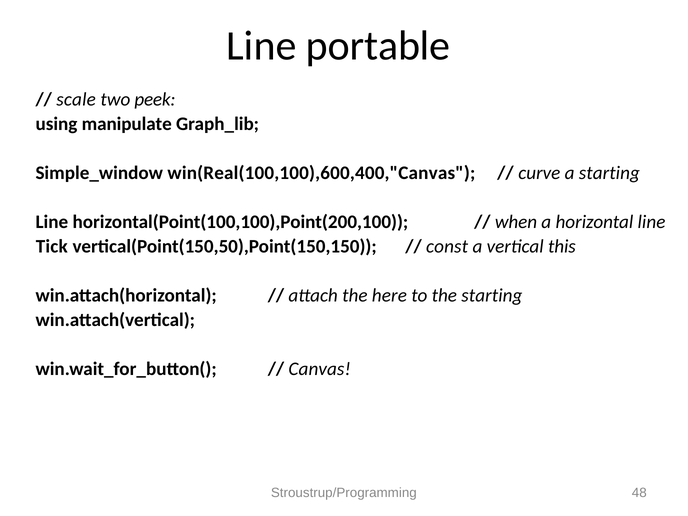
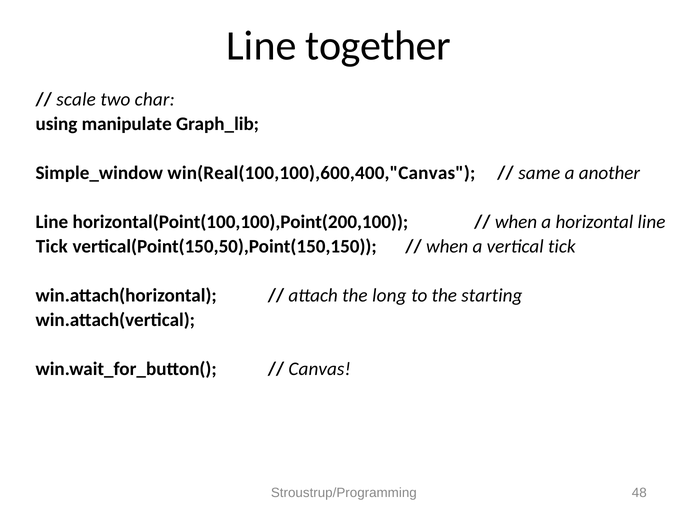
portable: portable -> together (378, 46)
peek: peek -> char (155, 100)
curve: curve -> same (539, 173)
a starting: starting -> another (609, 173)
const: const -> when (447, 246)
vertical this: this -> tick (562, 246)
here: here -> long (389, 295)
